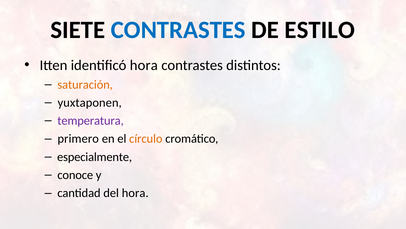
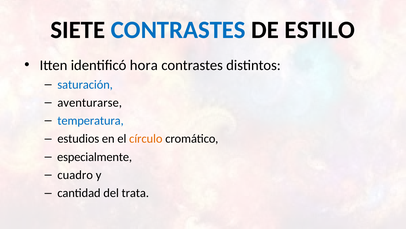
saturación colour: orange -> blue (85, 84)
yuxtaponen: yuxtaponen -> aventurarse (90, 102)
temperatura colour: purple -> blue (91, 120)
primero: primero -> estudios (78, 139)
conoce: conoce -> cuadro (75, 175)
del hora: hora -> trata (135, 193)
